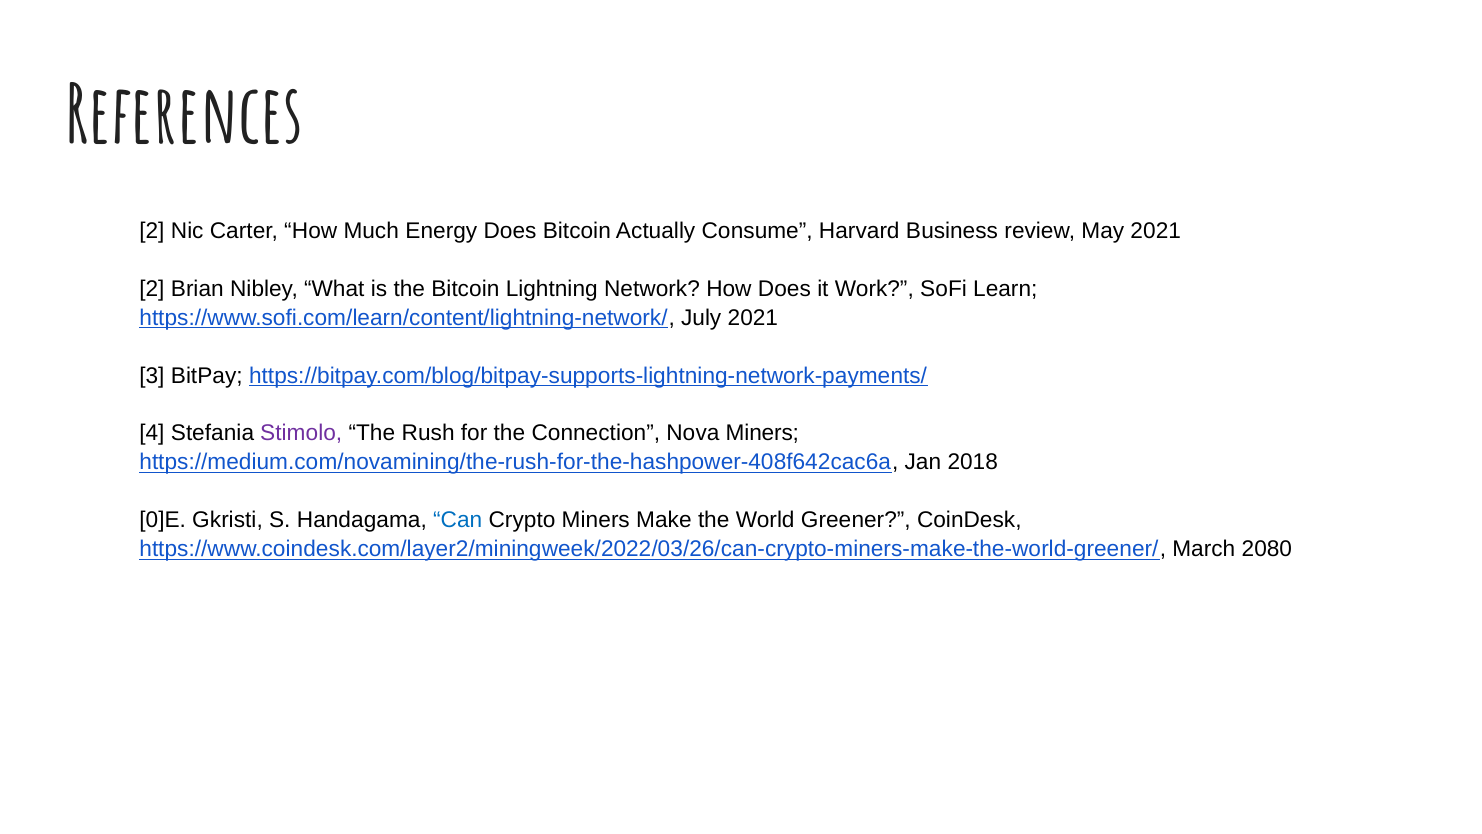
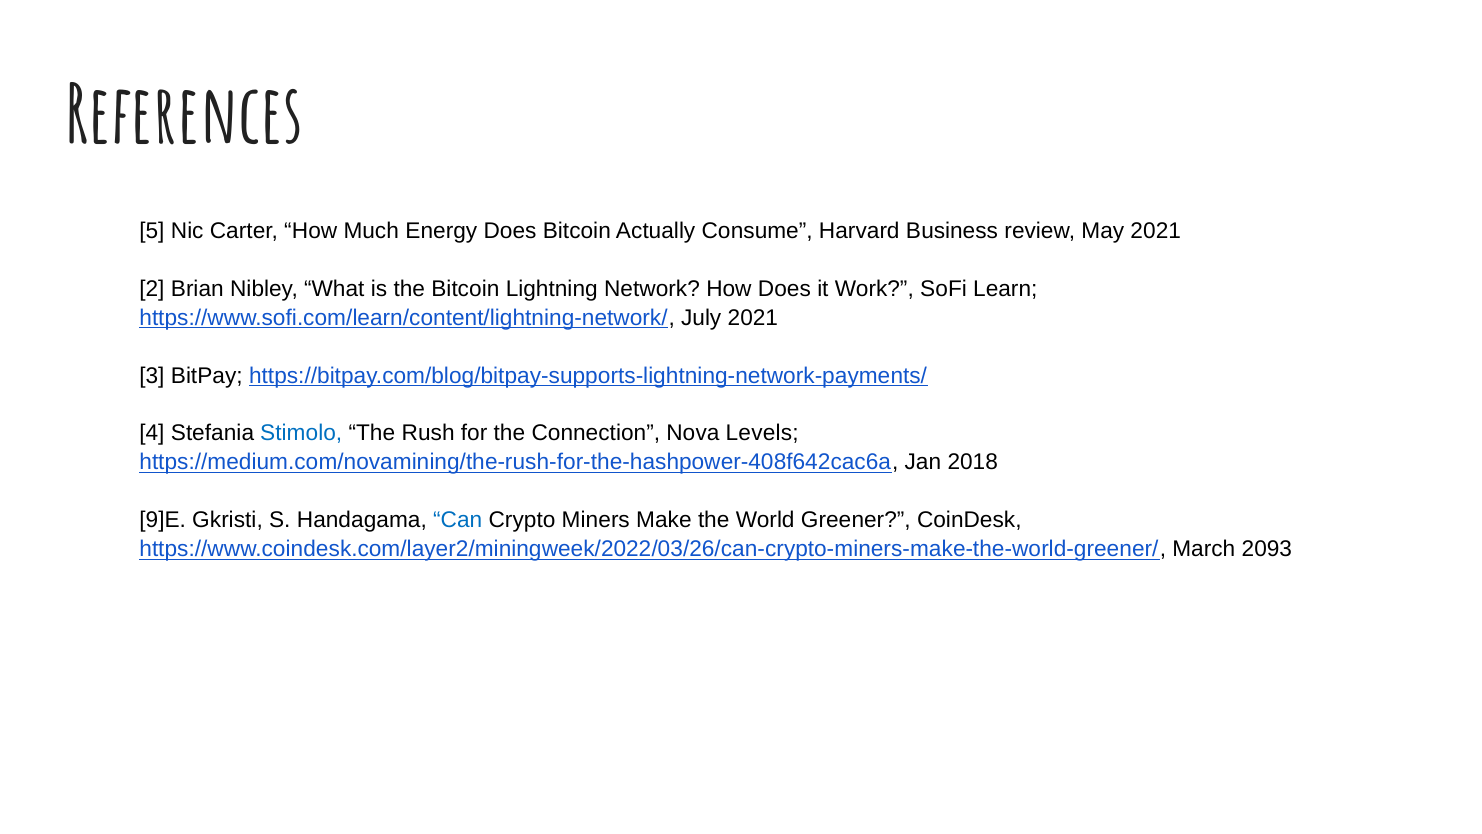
2: 2 -> 5 (152, 231)
Stimolo colour: purple -> blue (301, 433)
Nova Miners: Miners -> Levels (762, 433)
0]E: 0]E -> 9]E (163, 520)
2080: 2080 -> 2093 (1267, 549)
